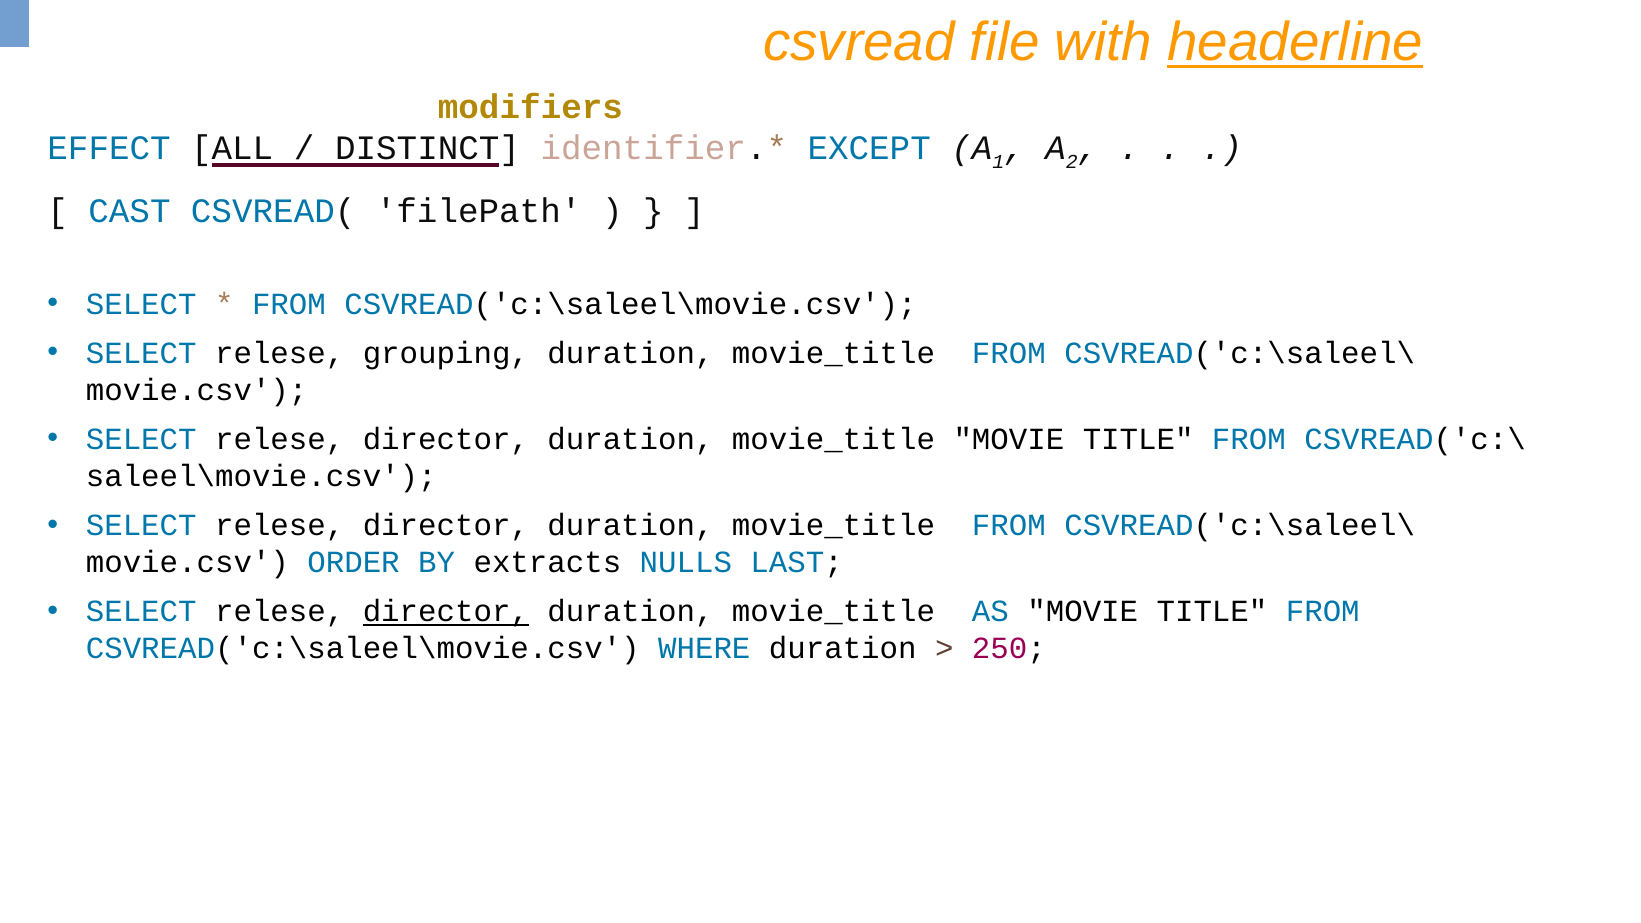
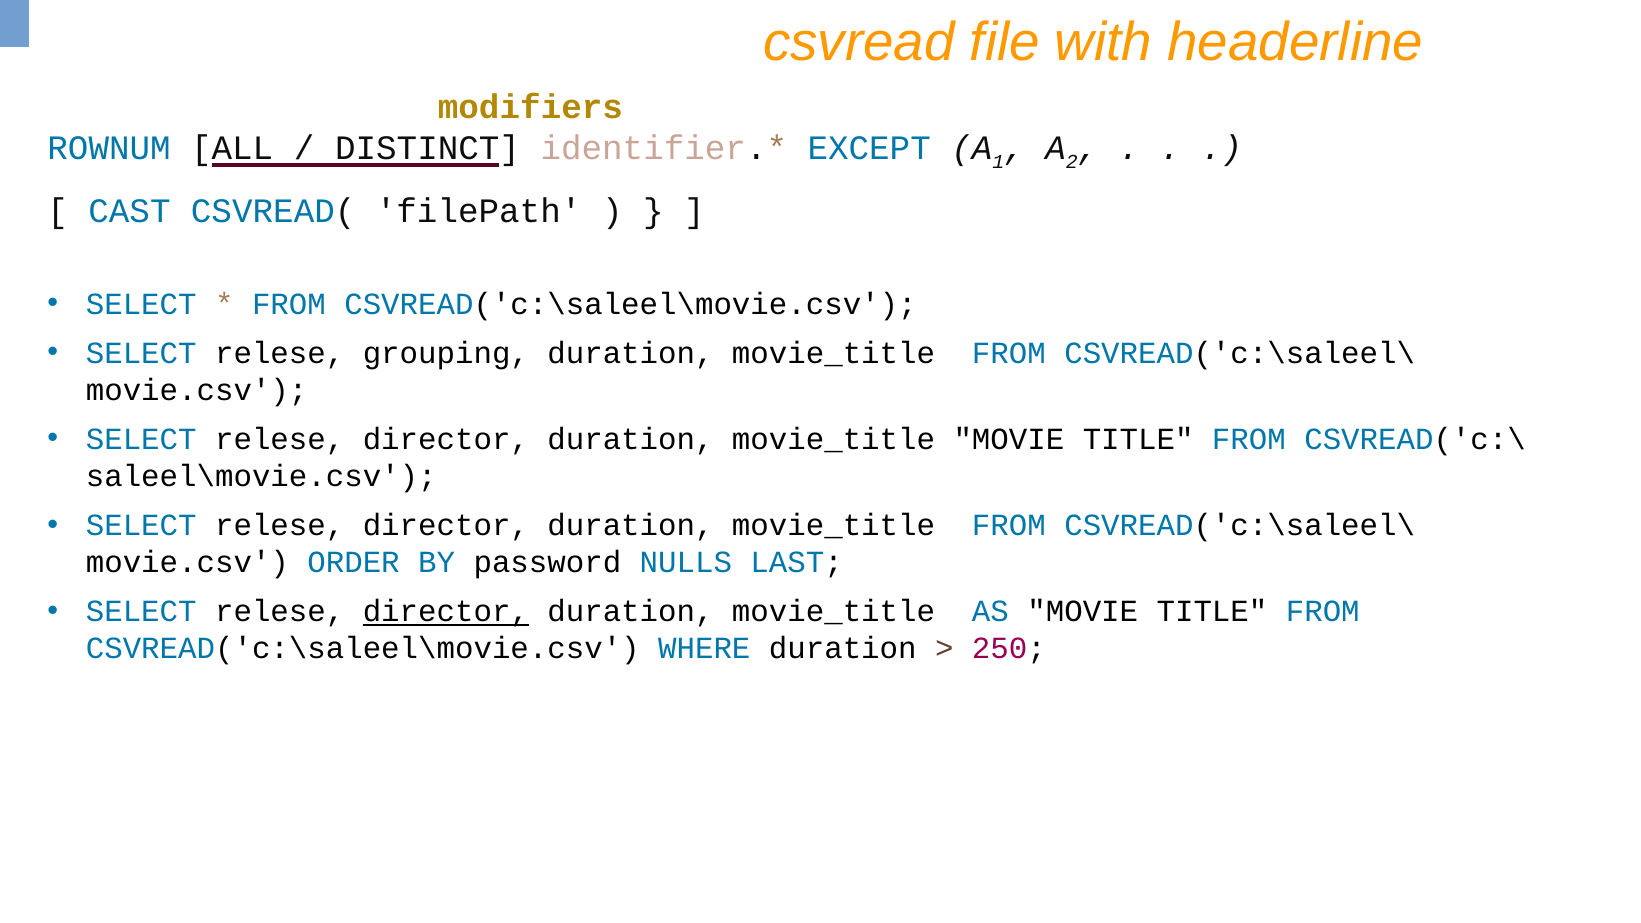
headerline underline: present -> none (1295, 43)
EFFECT: EFFECT -> ROWNUM (109, 149)
extracts: extracts -> password (547, 562)
